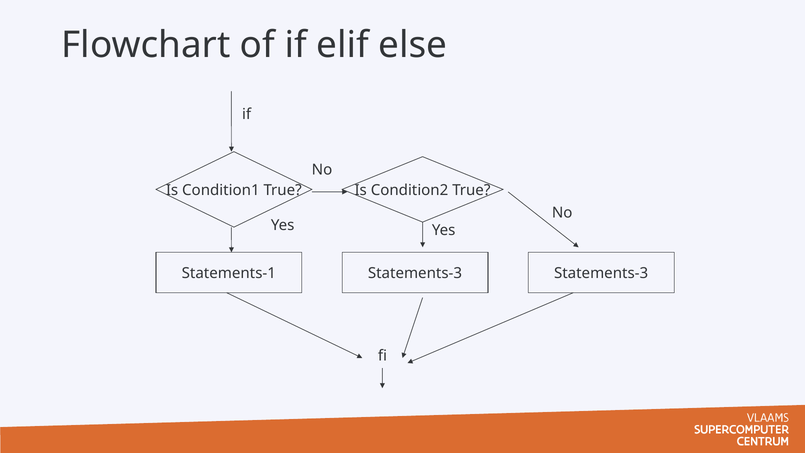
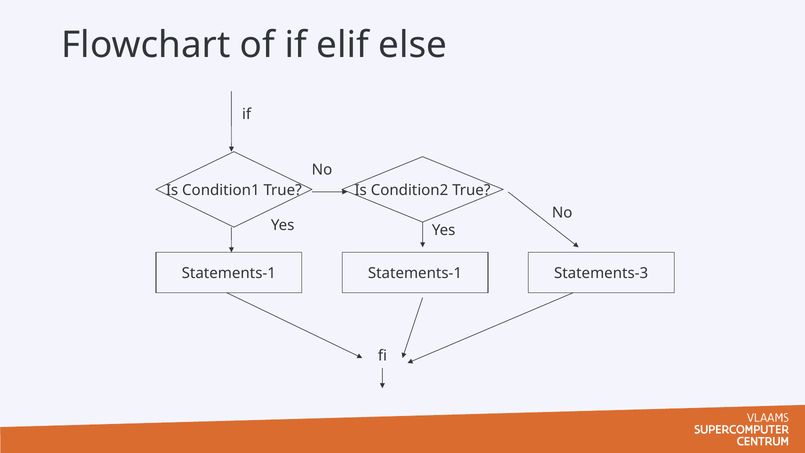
Statements-3: Statements-3 -> Statements-1 (415, 273)
